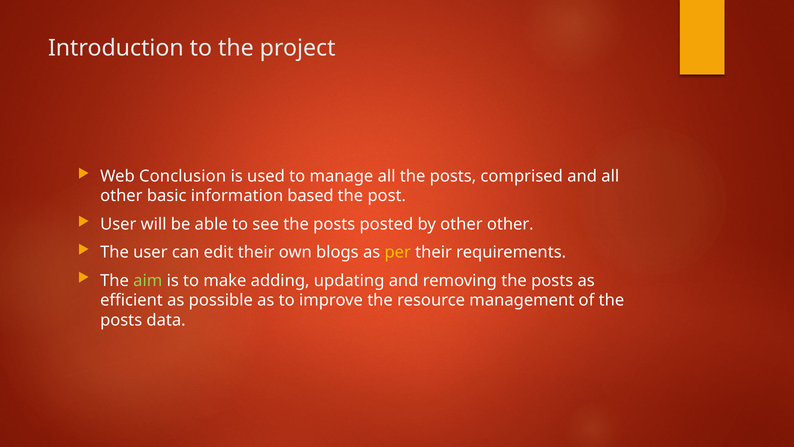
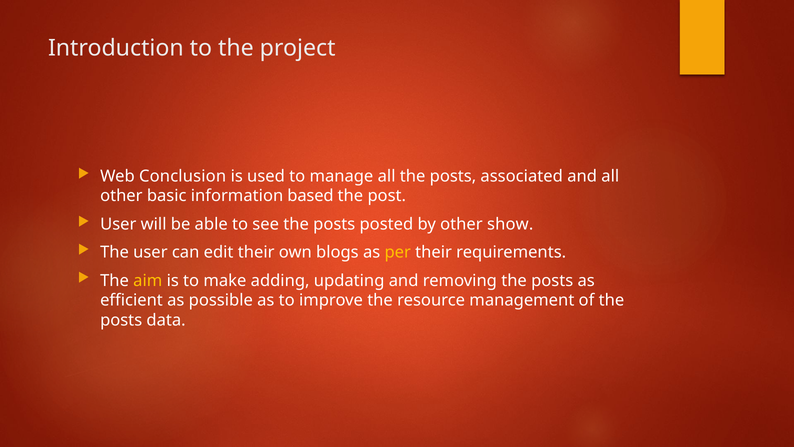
comprised: comprised -> associated (522, 176)
other other: other -> show (510, 224)
aim colour: light green -> yellow (148, 280)
